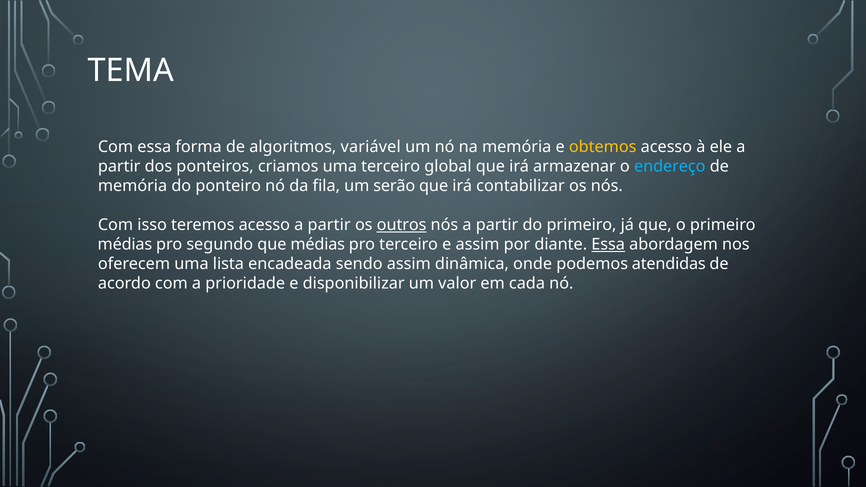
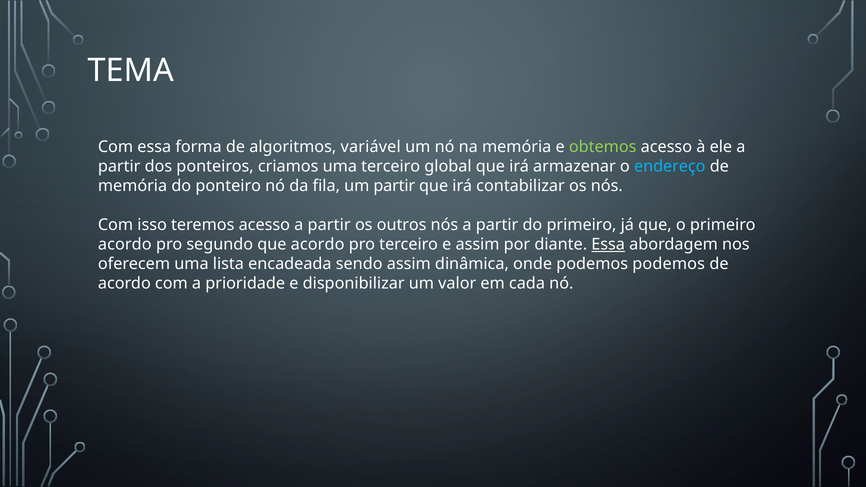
obtemos colour: yellow -> light green (603, 147)
um serão: serão -> partir (394, 186)
outros underline: present -> none (402, 225)
médias: médias -> acordo (125, 245)
que médias: médias -> acordo (318, 245)
podemos atendidas: atendidas -> podemos (669, 264)
